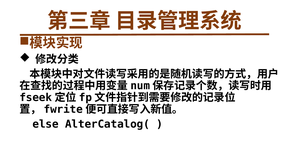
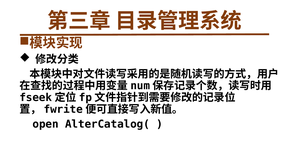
else: else -> open (46, 124)
